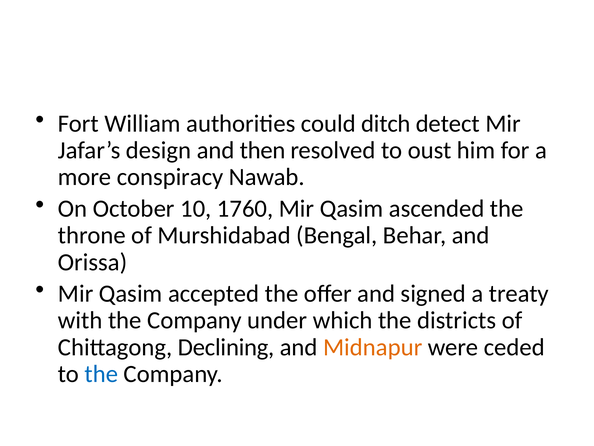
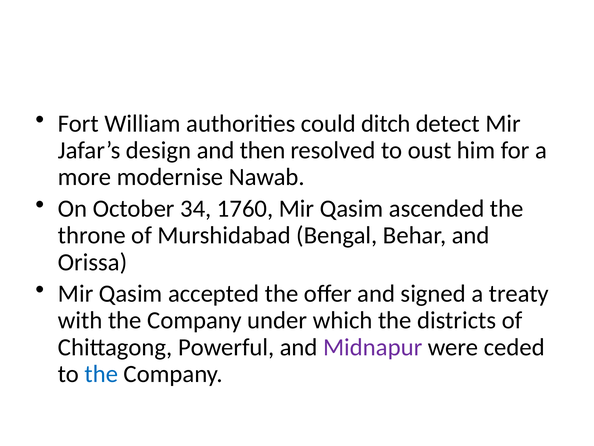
conspiracy: conspiracy -> modernise (170, 177)
10: 10 -> 34 (196, 208)
Declining: Declining -> Powerful (226, 347)
Midnapur colour: orange -> purple (373, 347)
